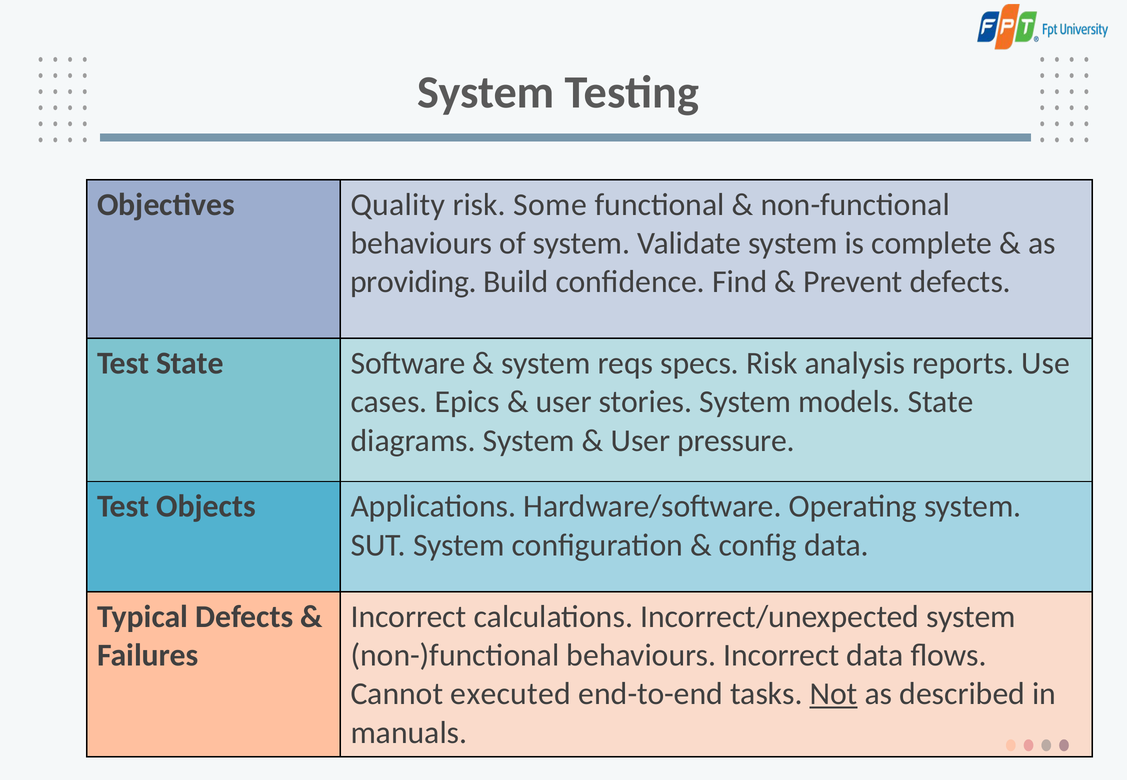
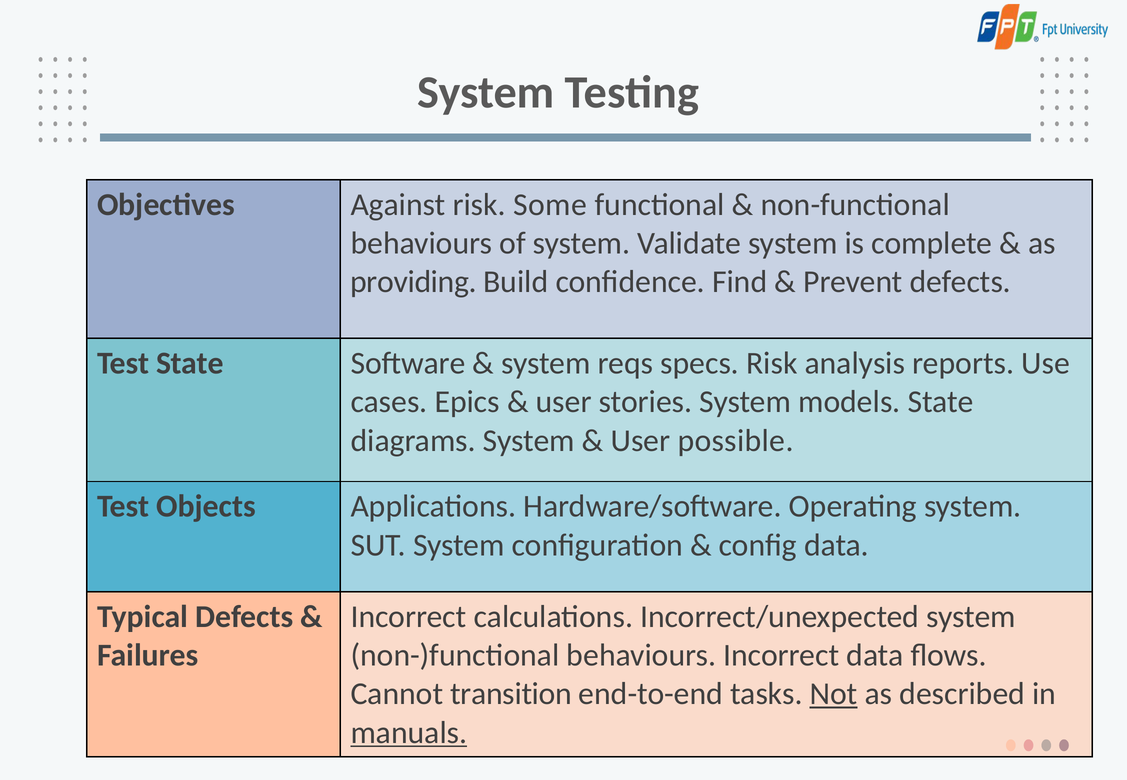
Quality: Quality -> Against (398, 205)
pressure: pressure -> possible (736, 441)
executed: executed -> transition (511, 694)
manuals underline: none -> present (409, 733)
